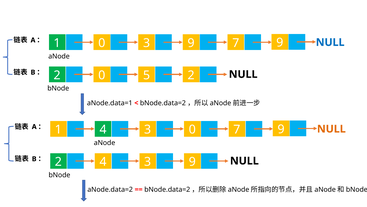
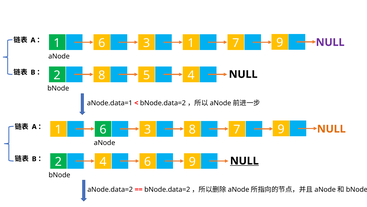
0: 0 -> 6 (102, 43)
9: 9 -> 1 (191, 43)
NULL colour: blue -> purple (330, 42)
2 0: 0 -> 8 (102, 75)
5 2: 2 -> 4 (191, 75)
4: 4 -> 6 (103, 129)
3 0: 0 -> 8 (192, 129)
2 4 3: 3 -> 6 (148, 161)
NULL underline: none -> present (244, 160)
